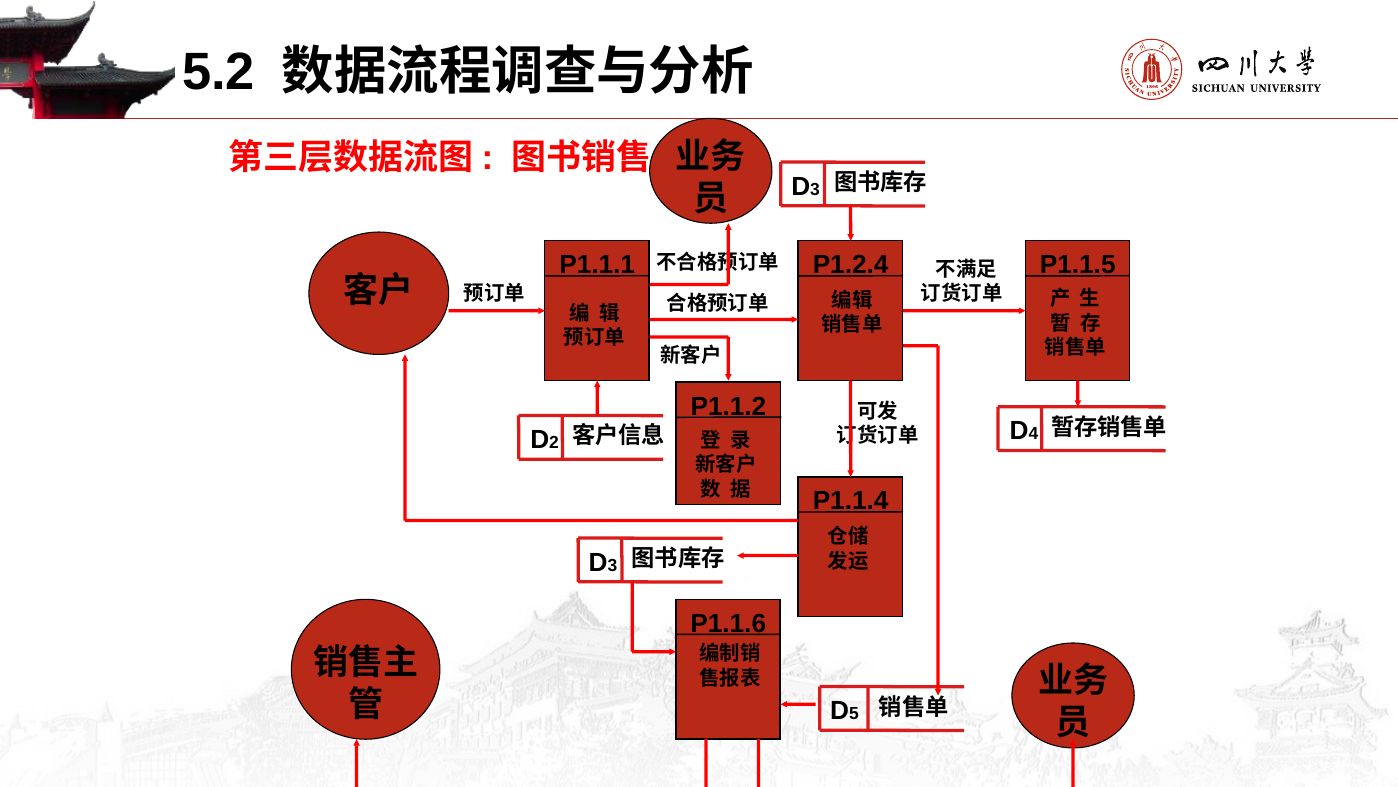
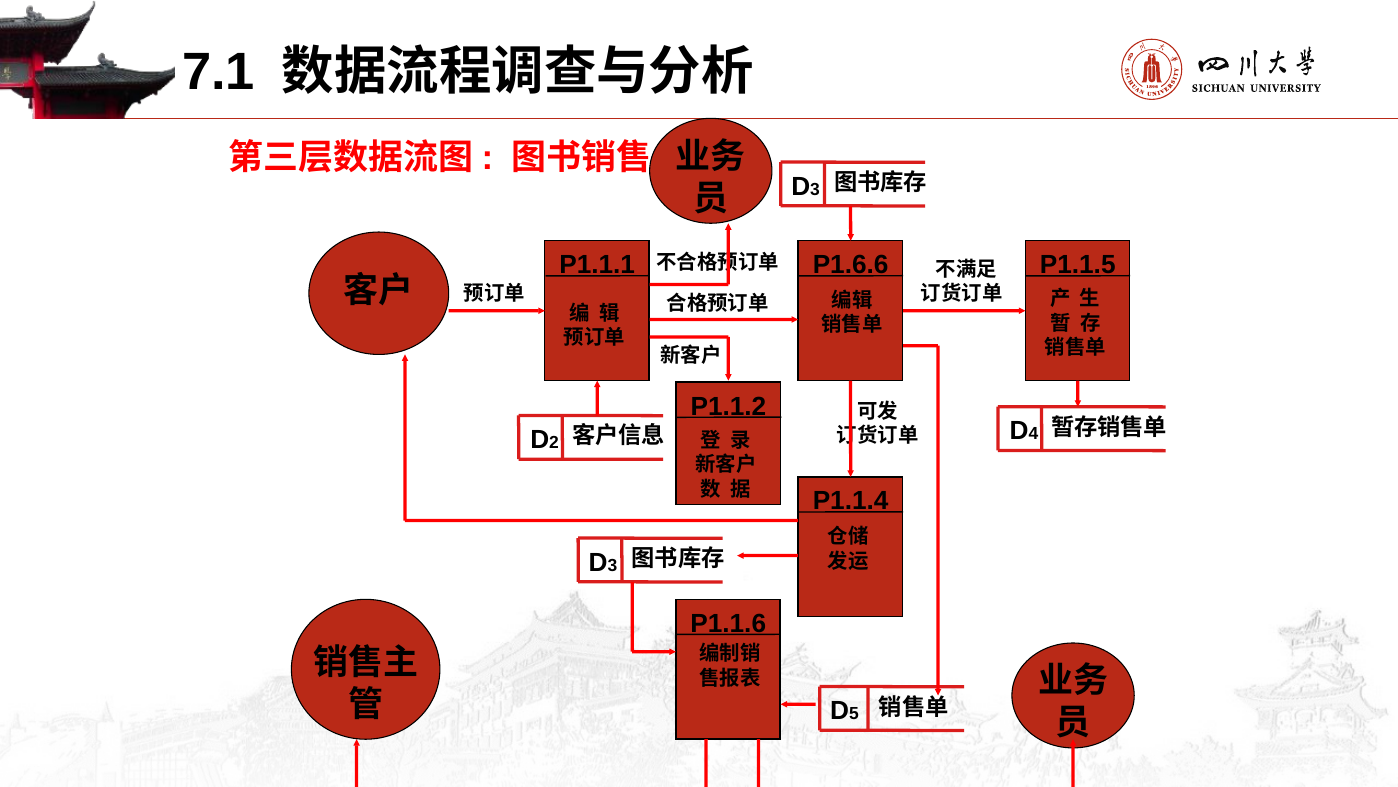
5.2: 5.2 -> 7.1 (218, 72)
P1.2.4: P1.2.4 -> P1.6.6 (851, 265)
